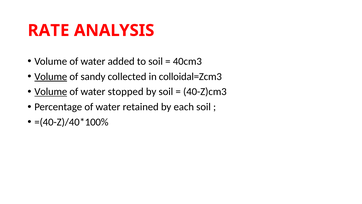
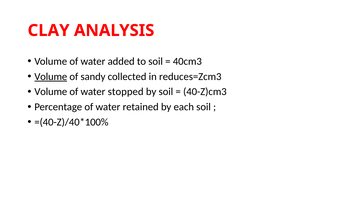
RATE: RATE -> CLAY (49, 30)
colloidal=Zcm3: colloidal=Zcm3 -> reduces=Zcm3 (190, 76)
Volume underline: present -> none (51, 92)
